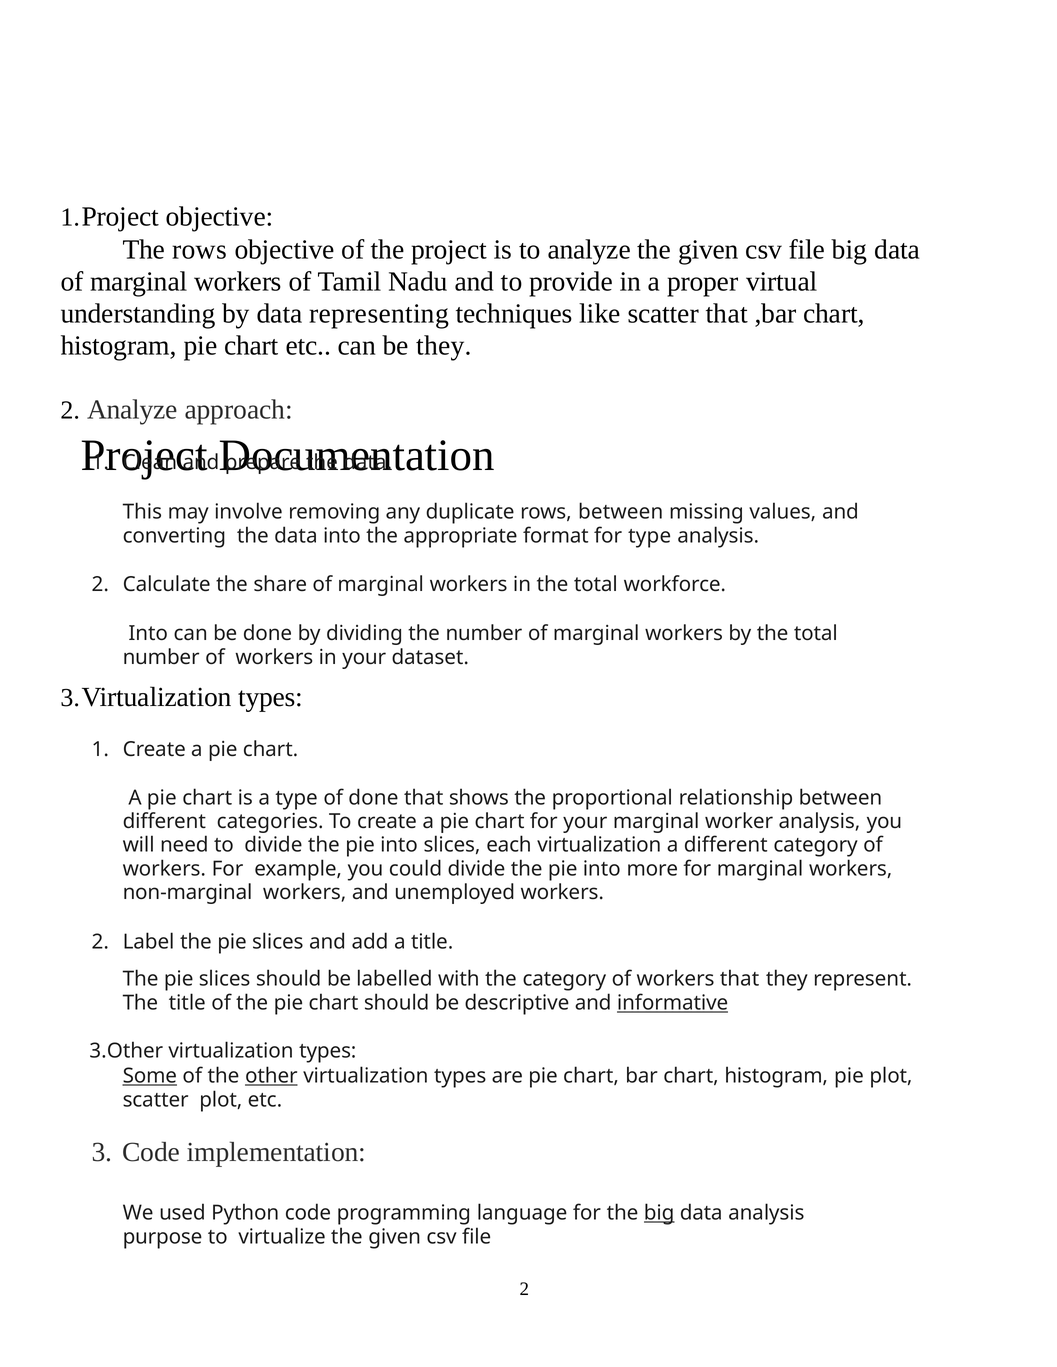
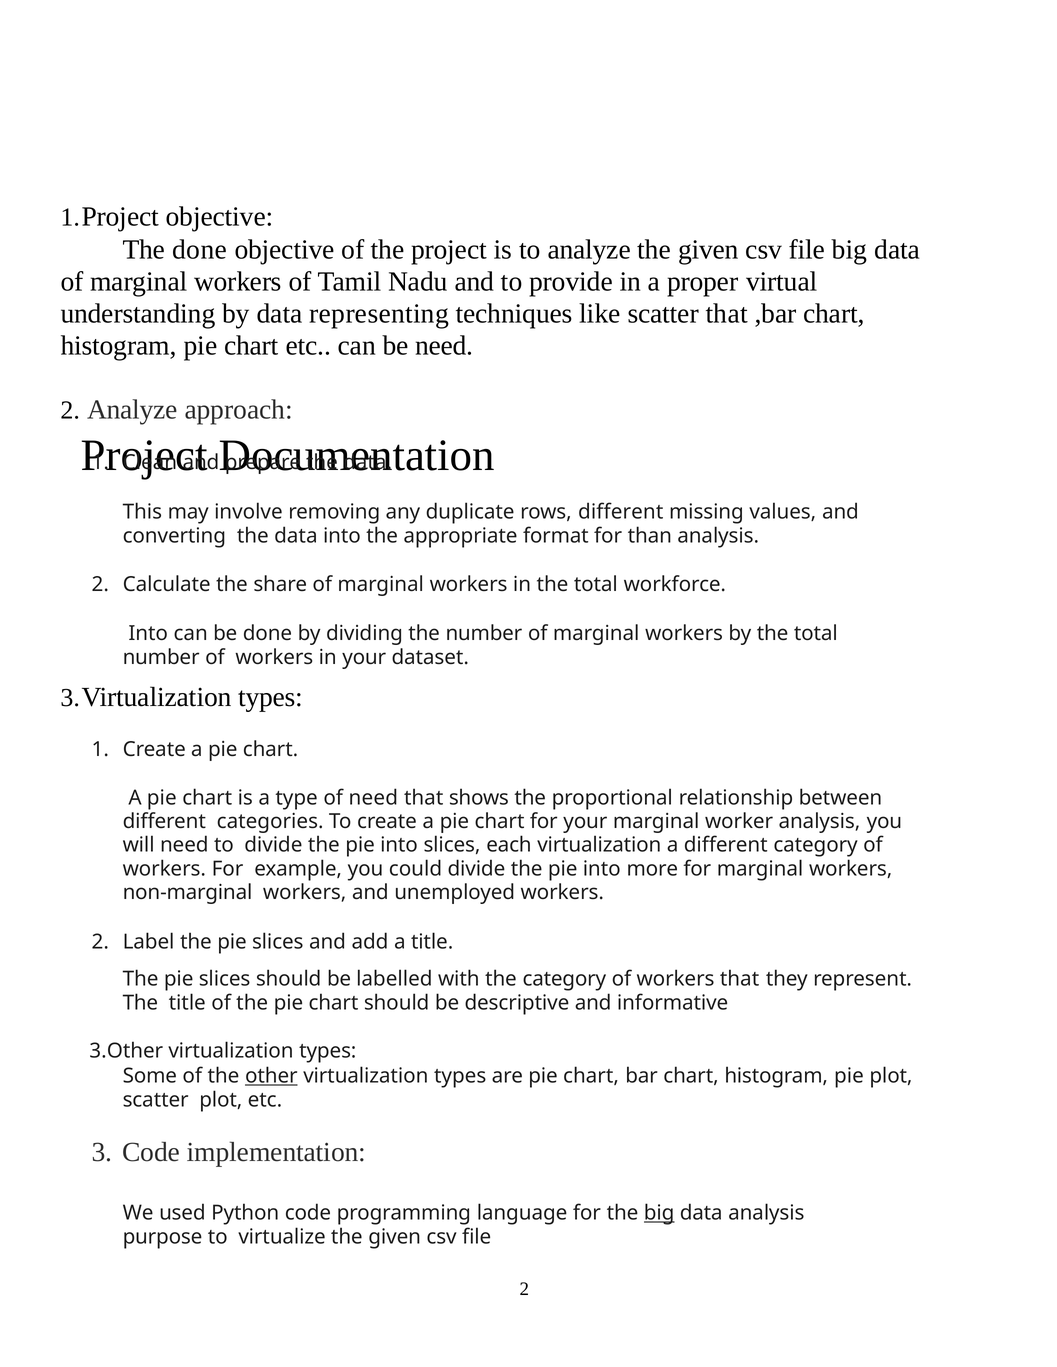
The rows: rows -> done (200, 250)
be they: they -> need (444, 346)
rows between: between -> different (621, 512)
for type: type -> than (650, 536)
of done: done -> need (373, 798)
informative underline: present -> none (673, 1004)
Some underline: present -> none (150, 1077)
